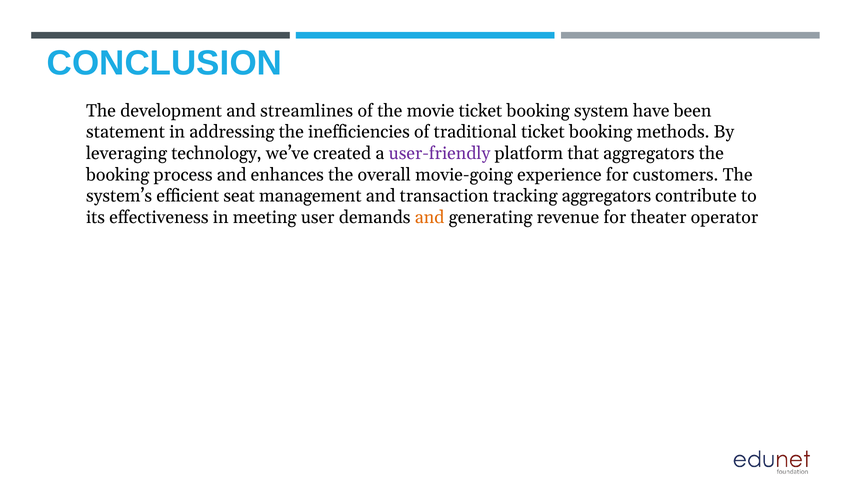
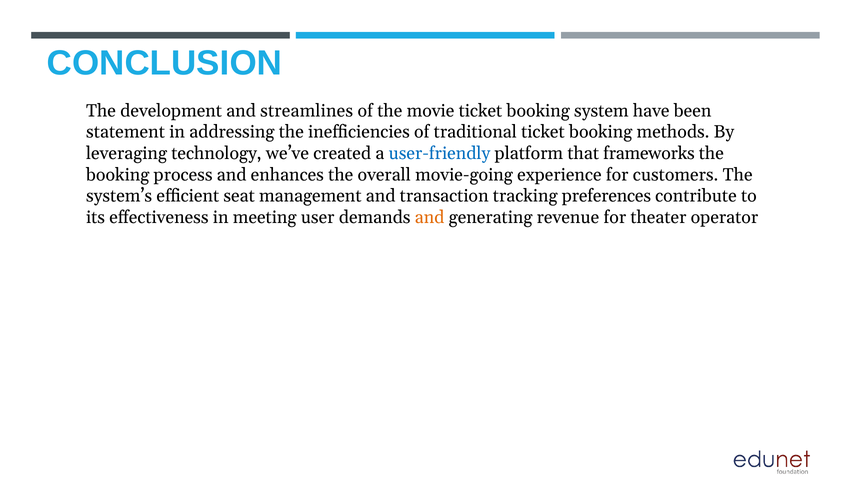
user-friendly colour: purple -> blue (439, 153)
that aggregators: aggregators -> frameworks (649, 153)
tracking aggregators: aggregators -> preferences (606, 196)
